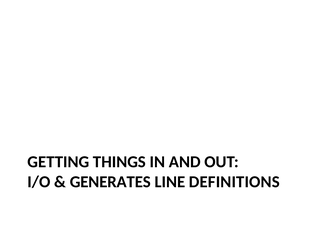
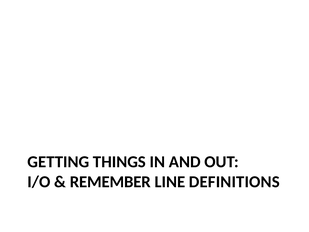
GENERATES: GENERATES -> REMEMBER (110, 182)
